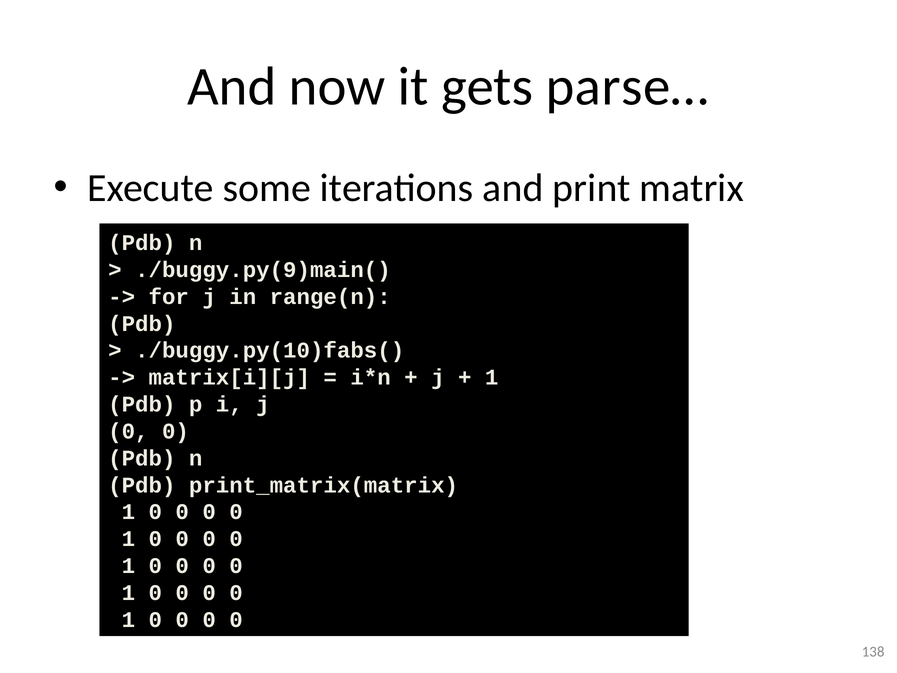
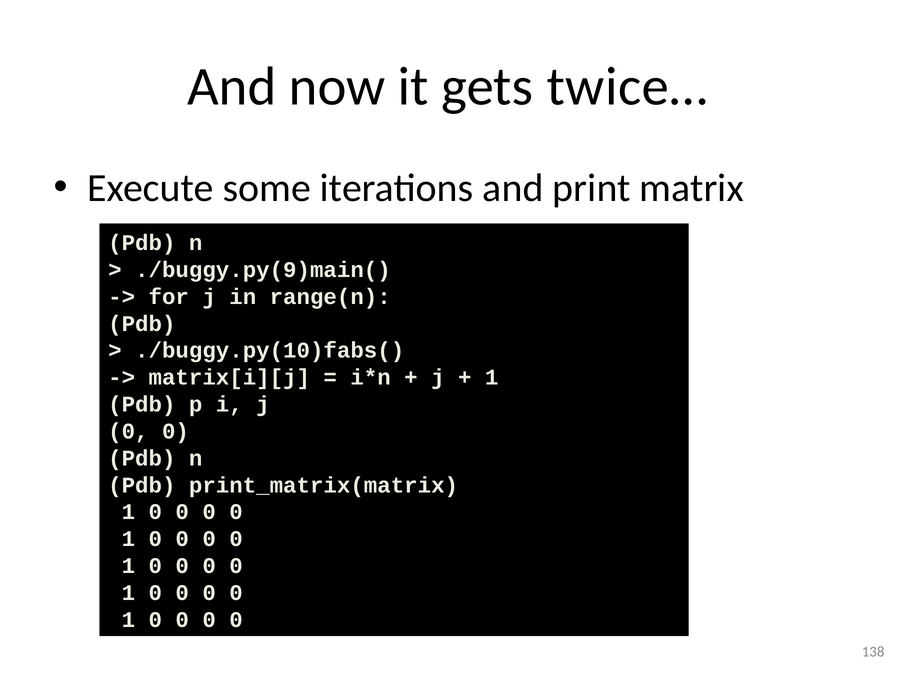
parse…: parse… -> twice… (627, 87)
